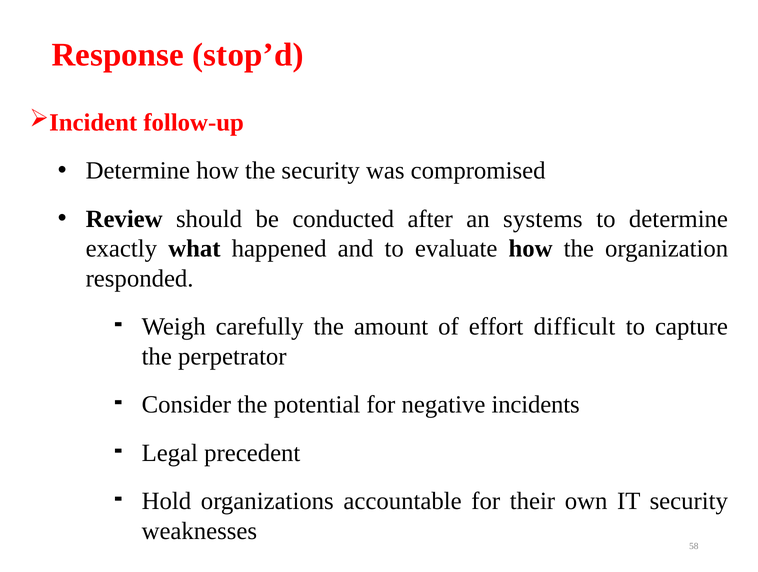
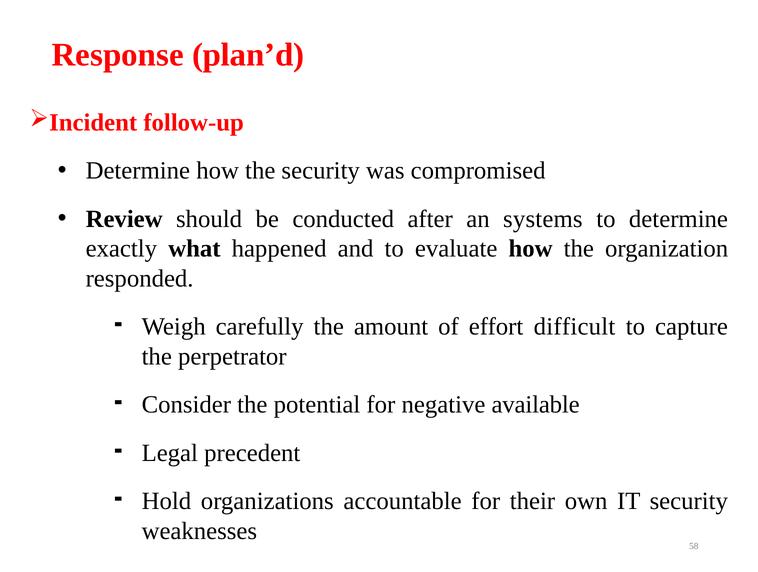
stop’d: stop’d -> plan’d (248, 55)
incidents: incidents -> available (536, 405)
